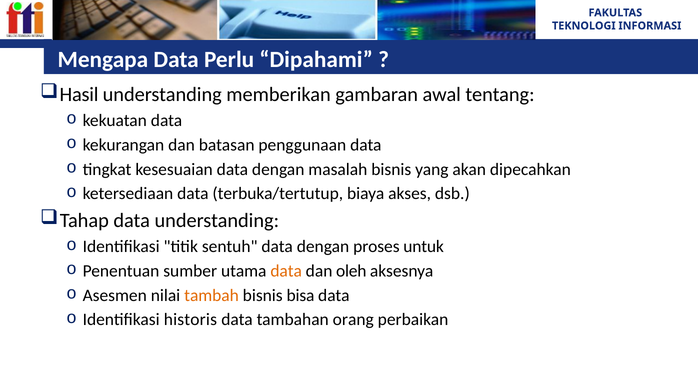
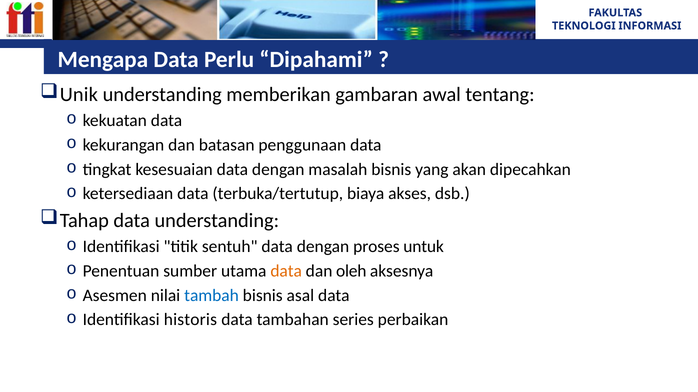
Hasil: Hasil -> Unik (79, 95)
tambah colour: orange -> blue (212, 296)
bisa: bisa -> asal (300, 296)
orang: orang -> series (353, 320)
